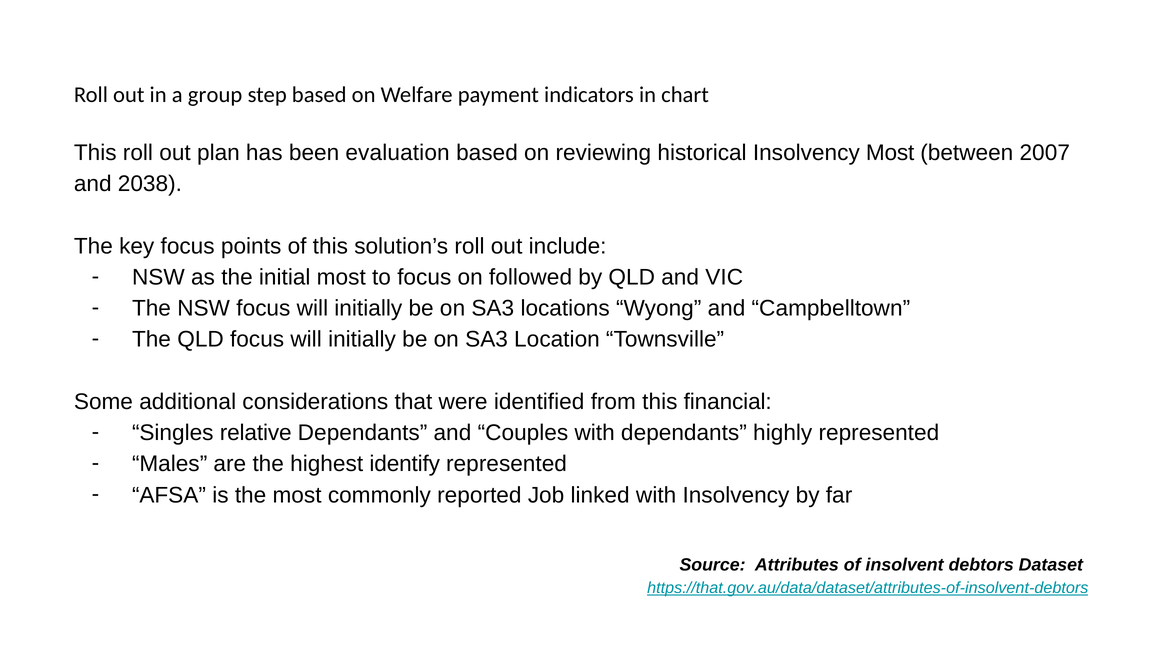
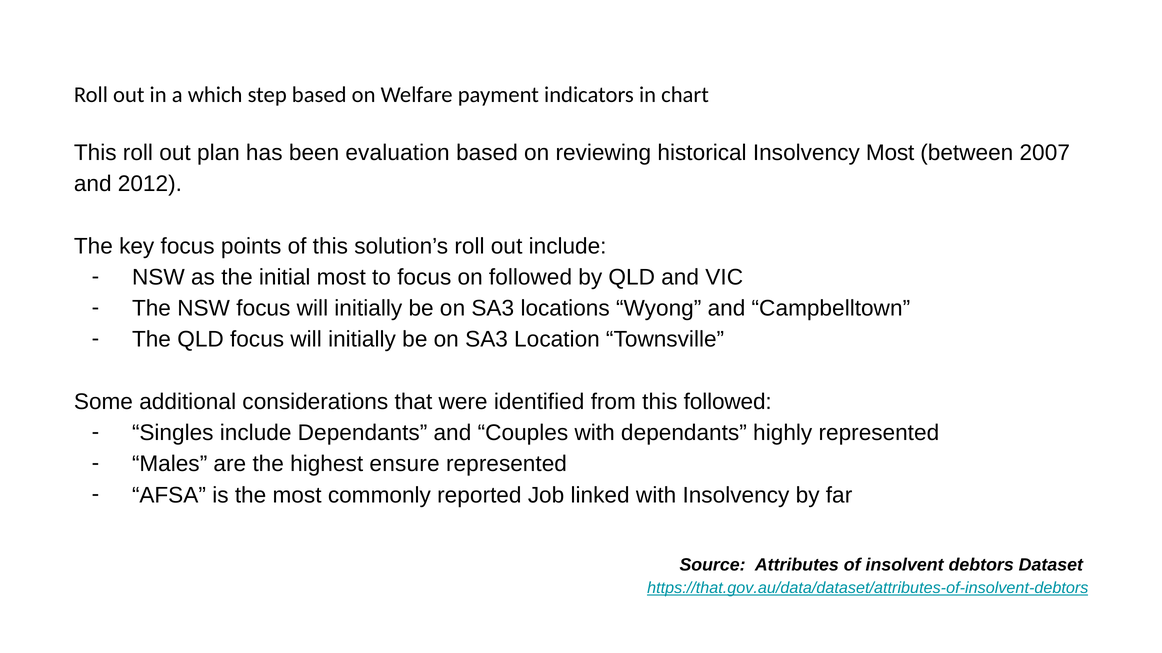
group: group -> which (215, 95)
2038: 2038 -> 2012 (150, 184)
this financial: financial -> followed (728, 402)
Singles relative: relative -> include (256, 433)
identify: identify -> ensure (405, 464)
